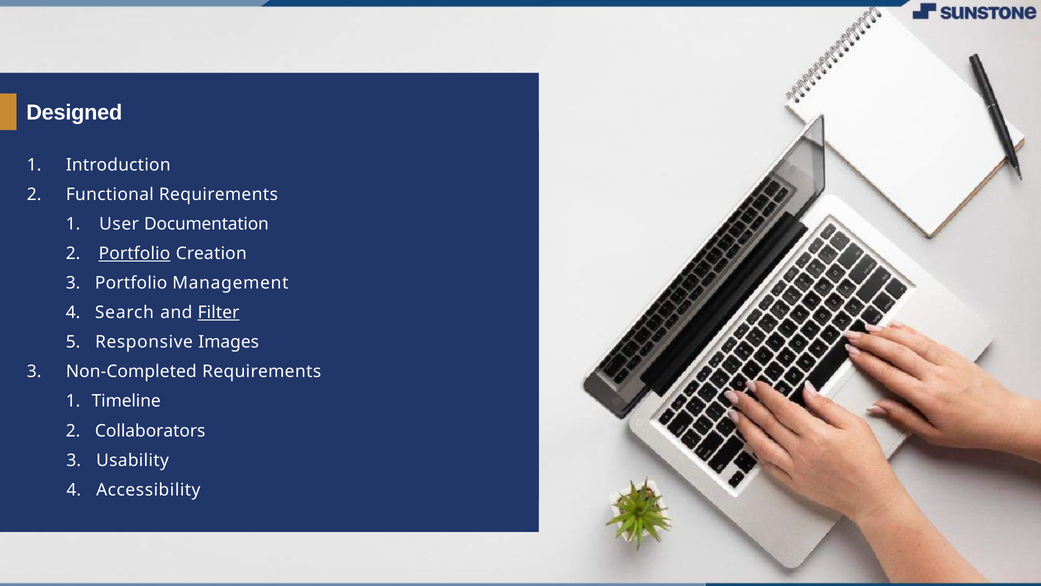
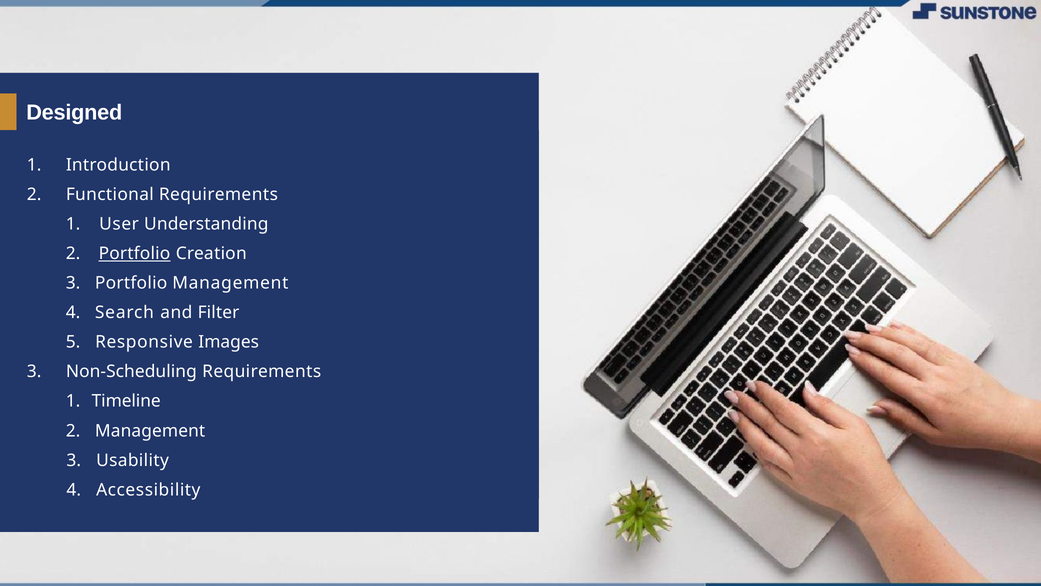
Documentation: Documentation -> Understanding (206, 224)
Filter underline: present -> none (219, 312)
Non-Completed: Non-Completed -> Non-Scheduling (131, 371)
Collaborators: Collaborators -> Management (150, 430)
